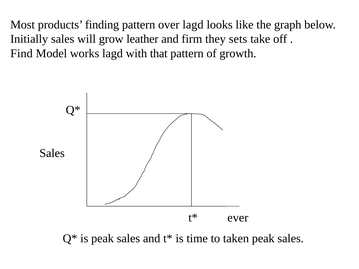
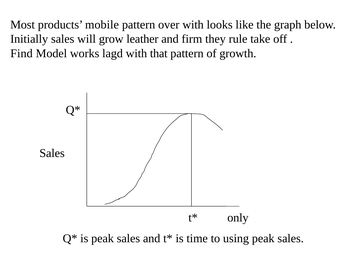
finding: finding -> mobile (102, 25)
over lagd: lagd -> with (193, 25)
sets: sets -> rule (238, 39)
ever: ever -> only (238, 218)
taken: taken -> using (236, 239)
